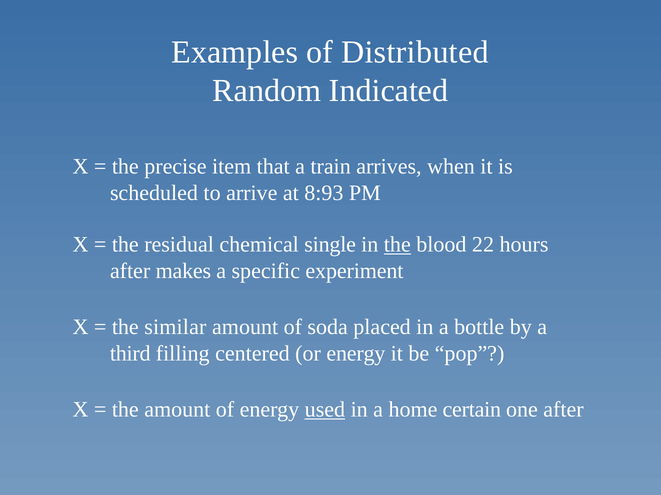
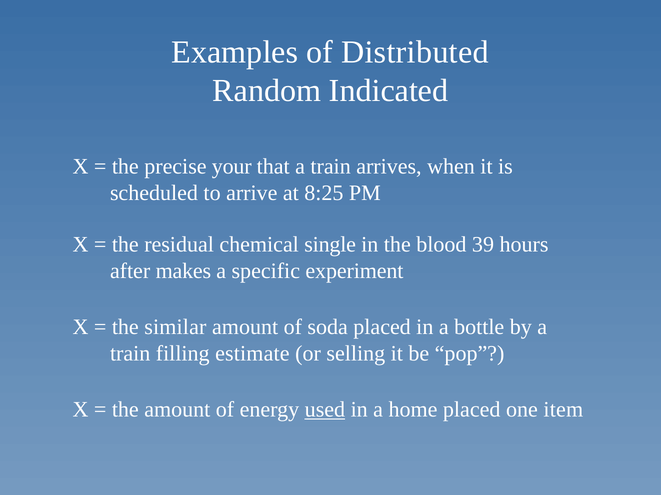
item: item -> your (232, 167)
8:93: 8:93 -> 8:25 (324, 193)
the underline: present -> none (397, 245)
22: 22 -> 39 (483, 245)
third: third -> train (130, 354)
centered: centered -> estimate (252, 354)
or energy: energy -> selling (356, 354)
home certain: certain -> placed (472, 410)
one after: after -> item (563, 410)
